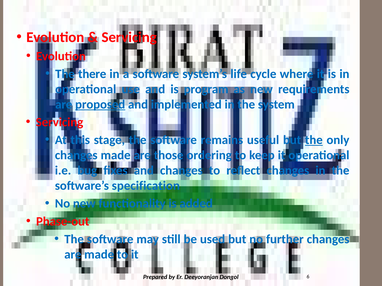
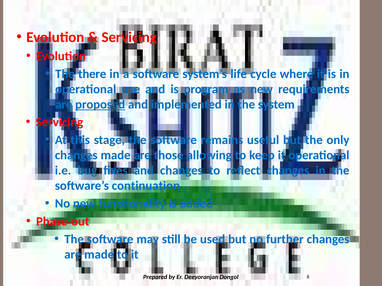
the underline: present -> none (314, 140)
ordering: ordering -> allowing (209, 156)
specification: specification -> continuation (146, 186)
